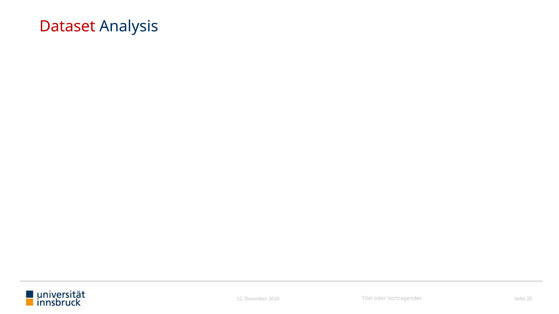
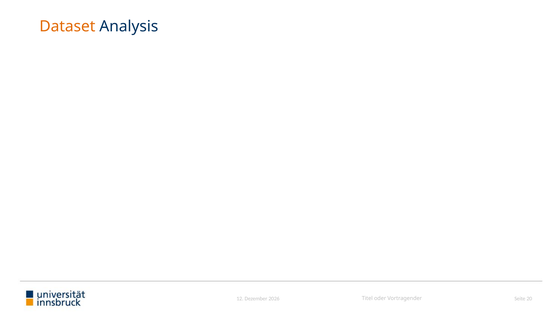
Dataset colour: red -> orange (67, 27)
